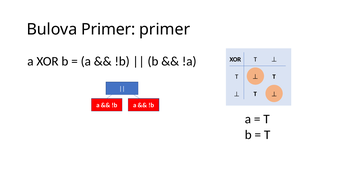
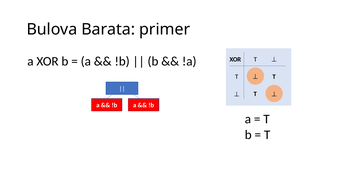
Bulova Primer: Primer -> Barata (108, 29)
